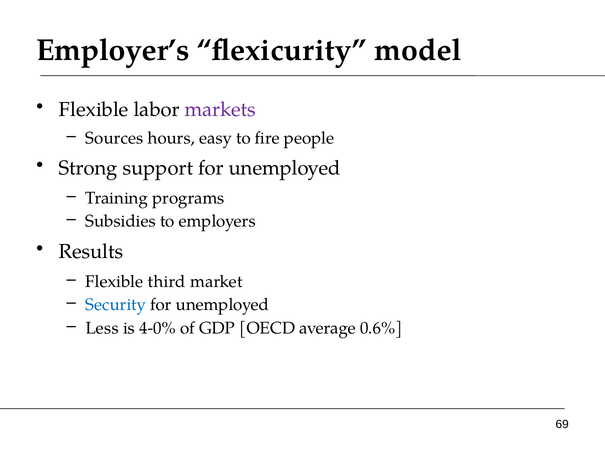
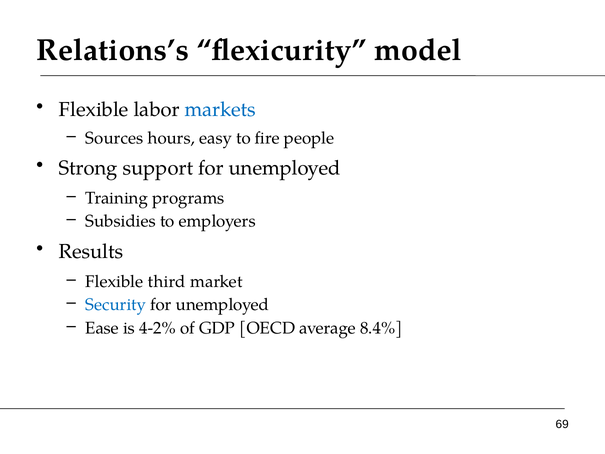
Employer’s: Employer’s -> Relations’s (113, 50)
markets colour: purple -> blue (220, 110)
Less: Less -> Ease (102, 328)
4-0%: 4-0% -> 4-2% (158, 328)
0.6%: 0.6% -> 8.4% (381, 328)
